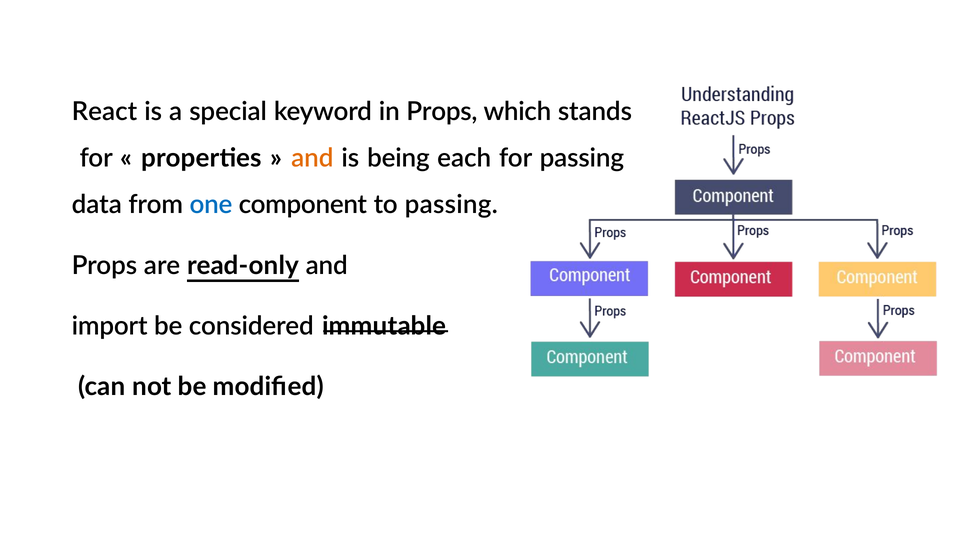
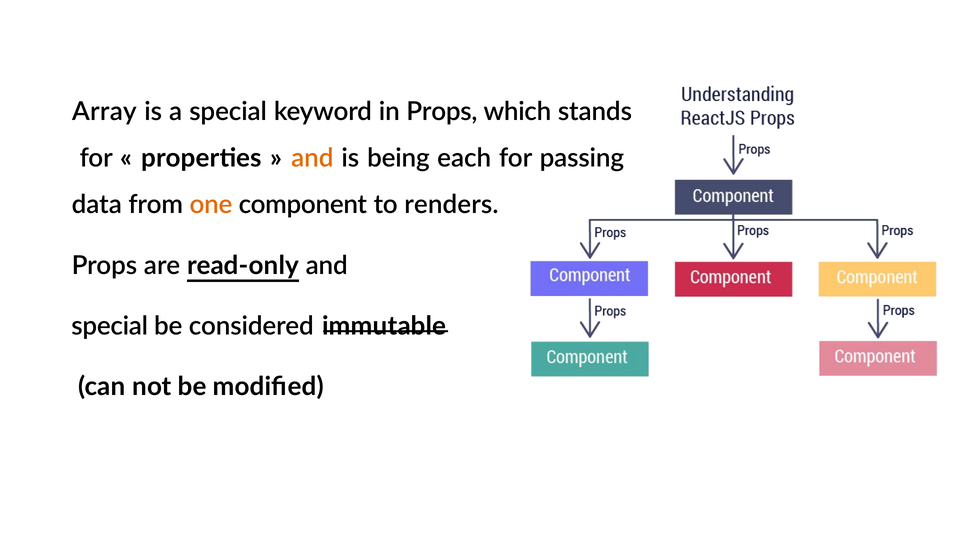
React: React -> Array (104, 112)
one colour: blue -> orange (211, 205)
to passing: passing -> renders (451, 205)
import: import -> special (110, 326)
